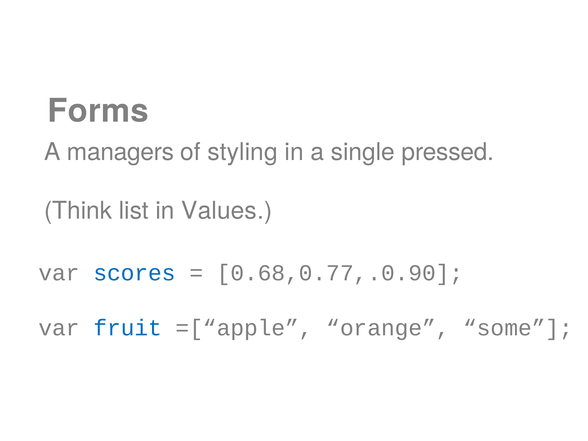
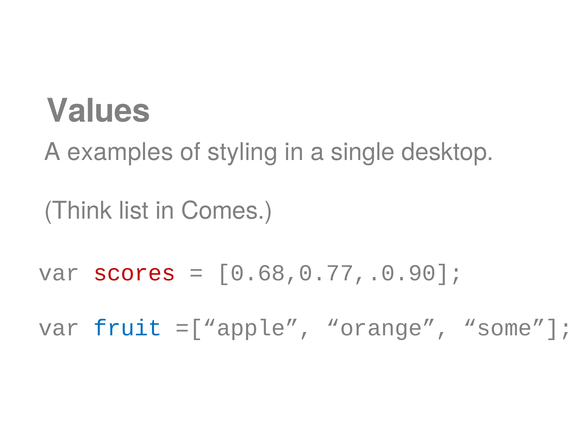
Forms: Forms -> Values (98, 111)
managers: managers -> examples (120, 152)
pressed: pressed -> desktop (448, 152)
Values: Values -> Comes (227, 211)
scores colour: blue -> red (135, 273)
